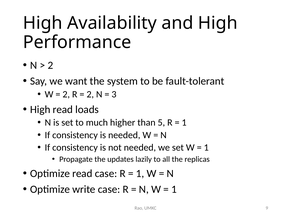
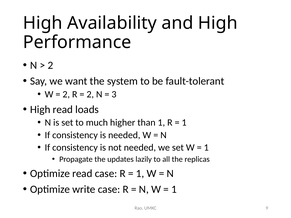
than 5: 5 -> 1 (161, 123)
